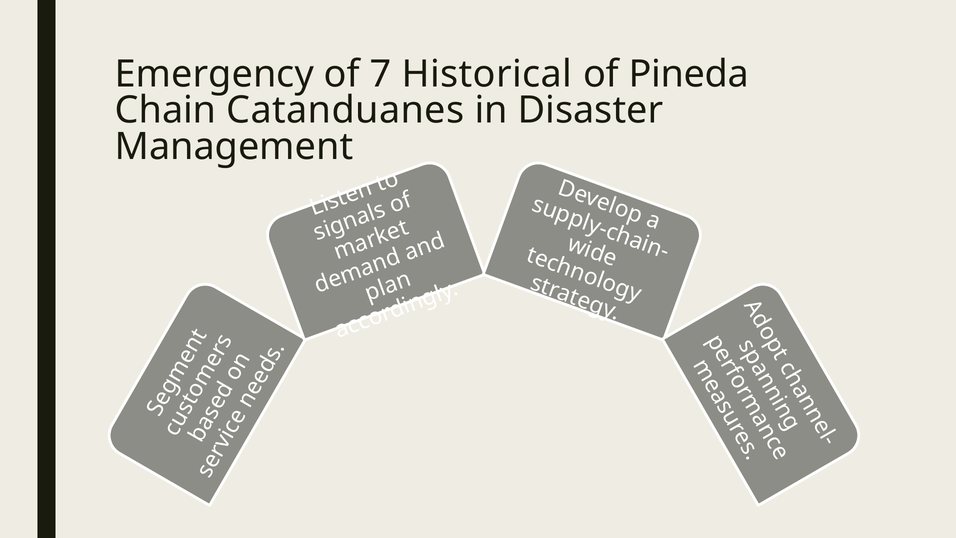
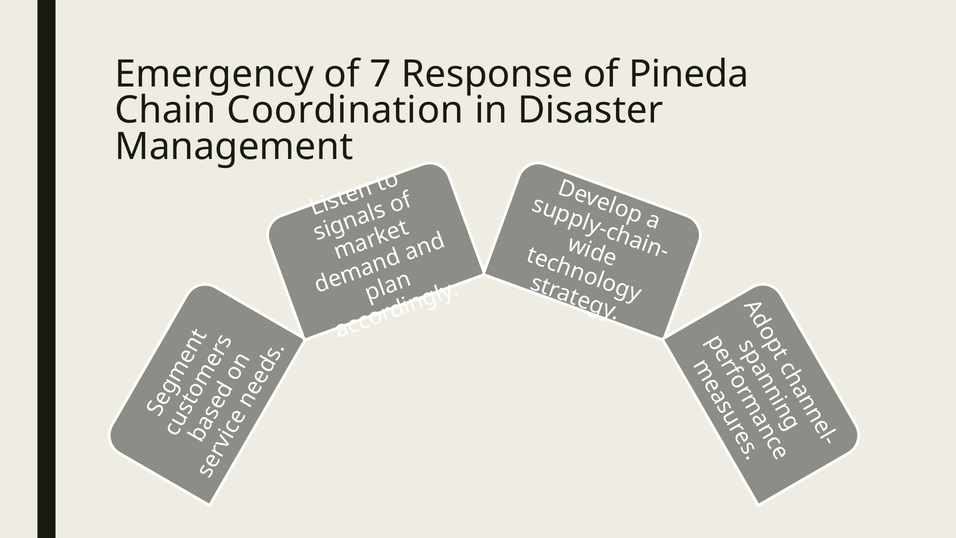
Historical: Historical -> Response (487, 74)
Catanduanes: Catanduanes -> Coordination (345, 110)
